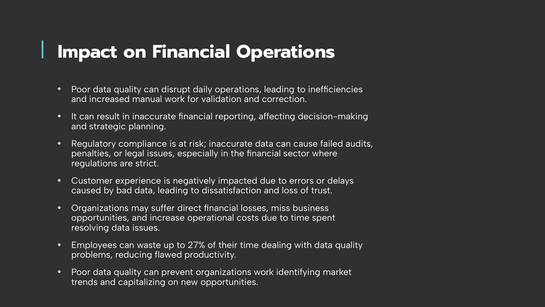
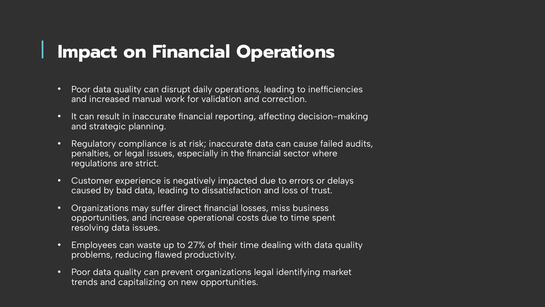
organizations work: work -> legal (264, 272)
